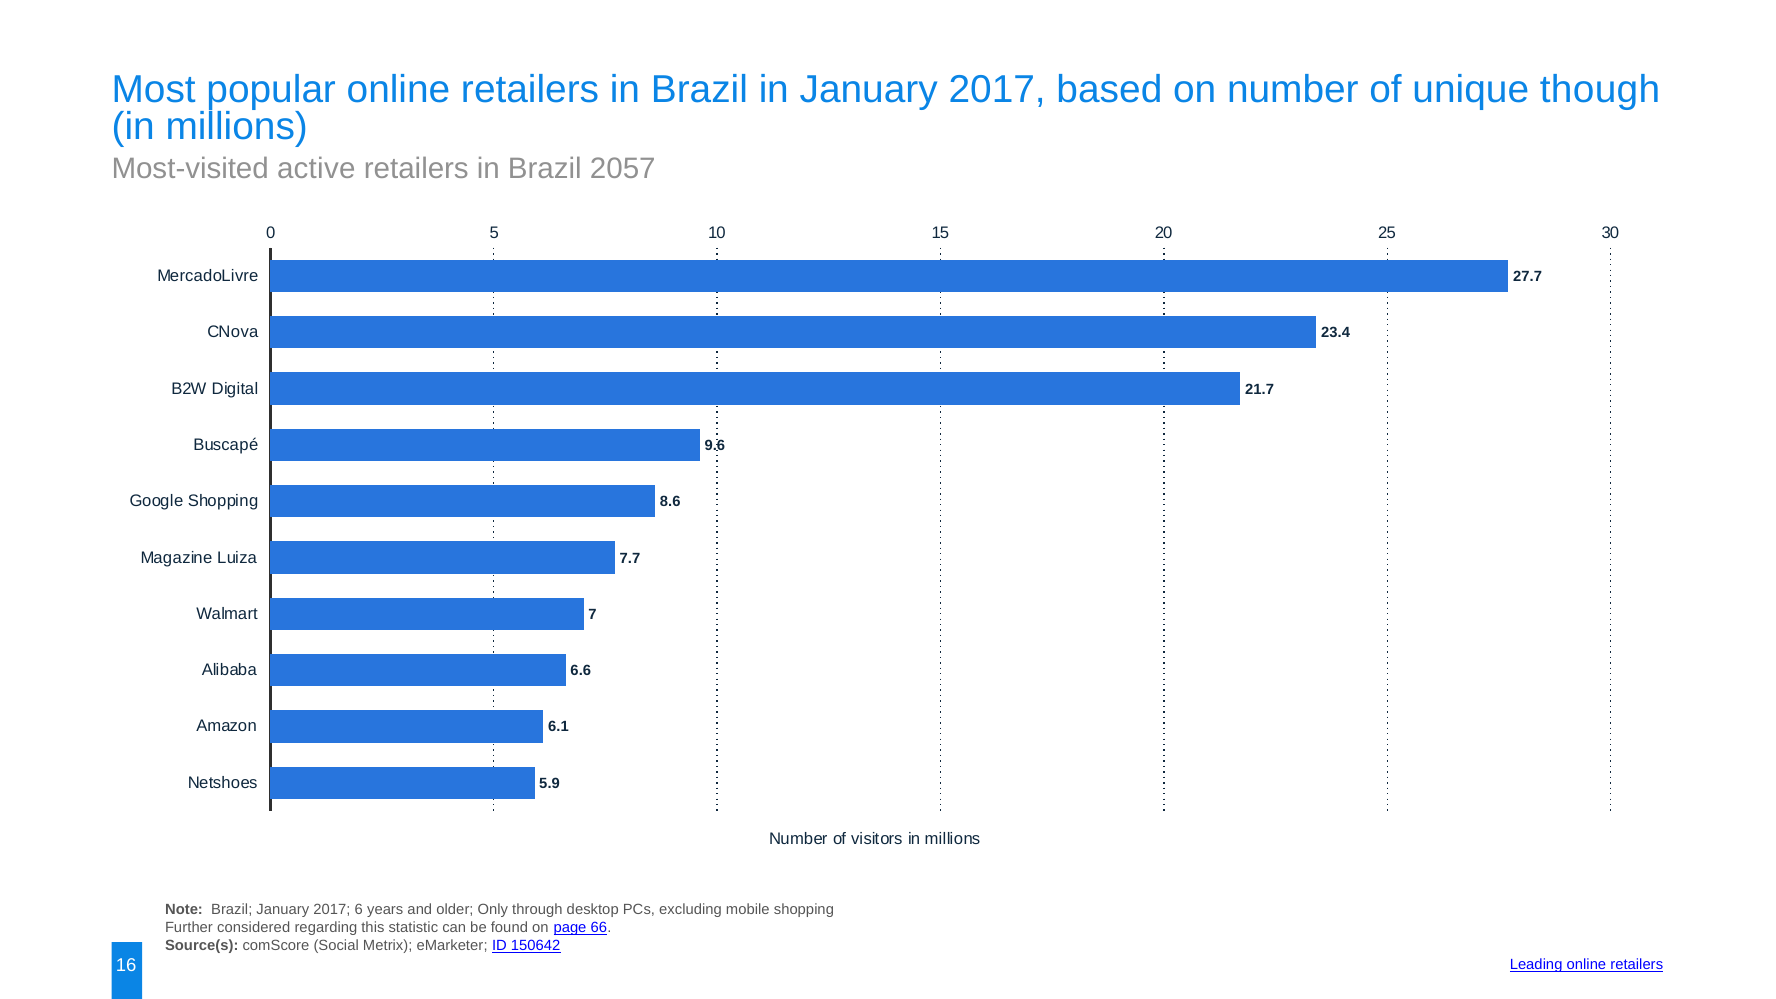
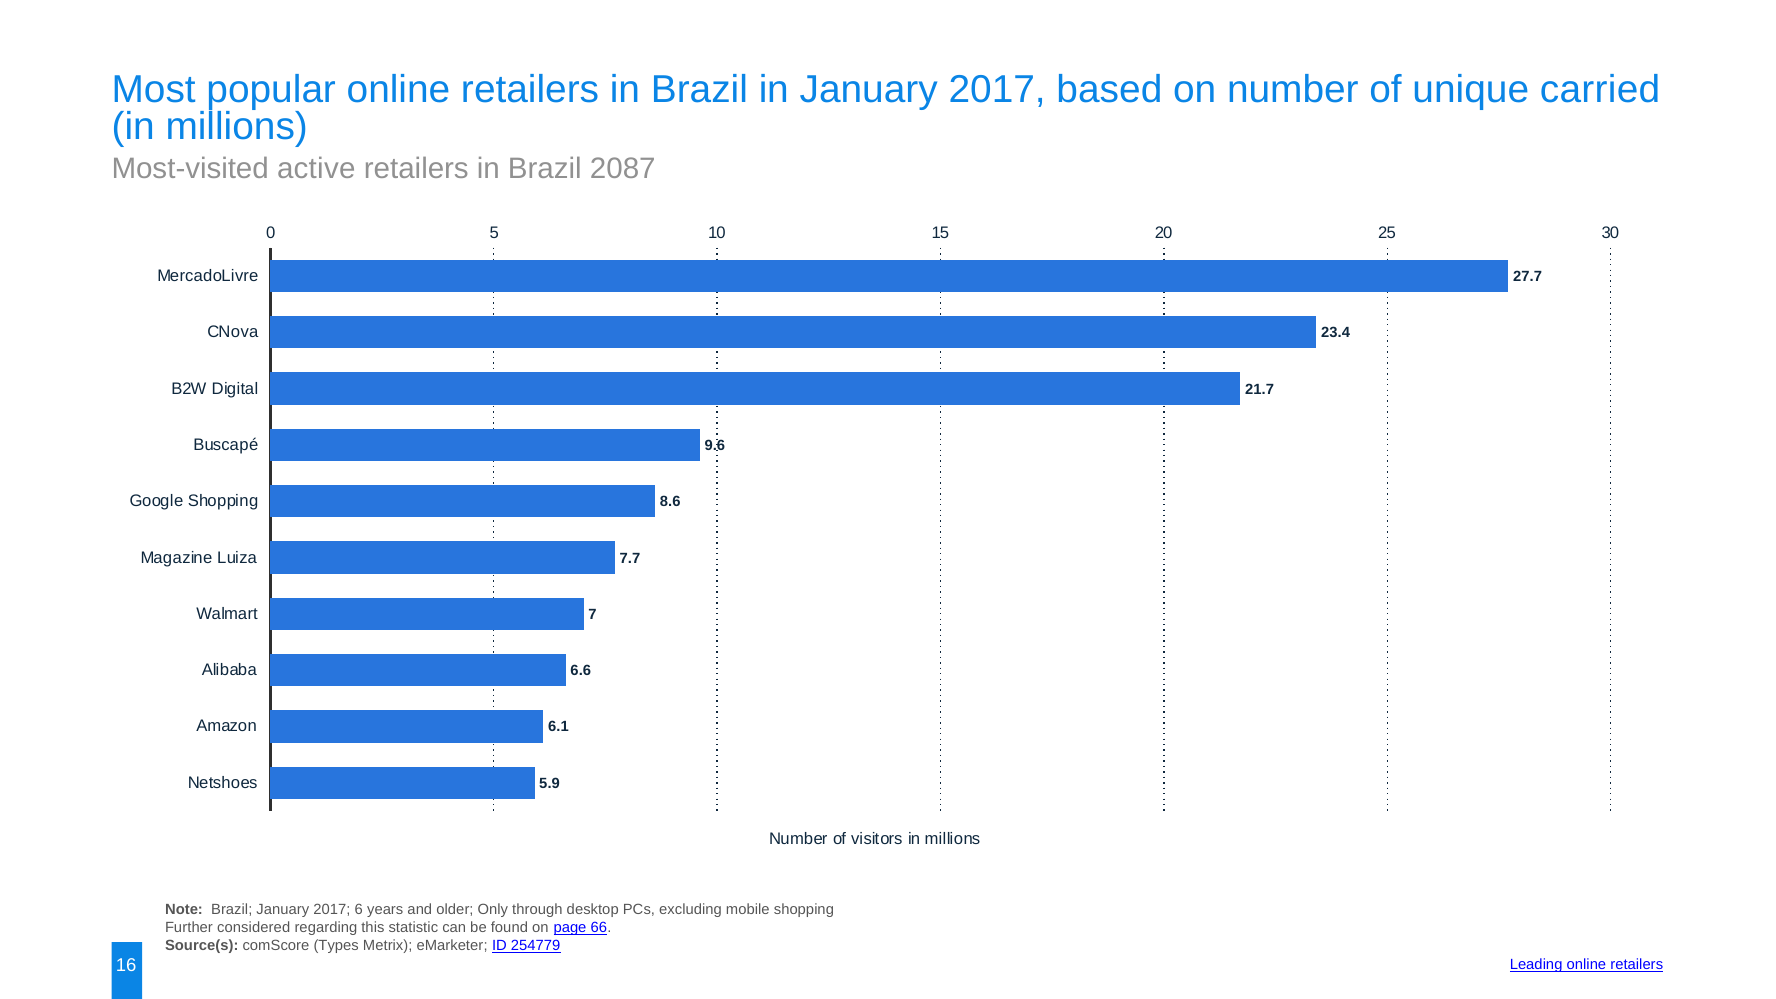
though: though -> carried (1600, 90)
2057: 2057 -> 2087 (623, 169)
Social: Social -> Types (336, 946)
150642: 150642 -> 254779 (536, 946)
